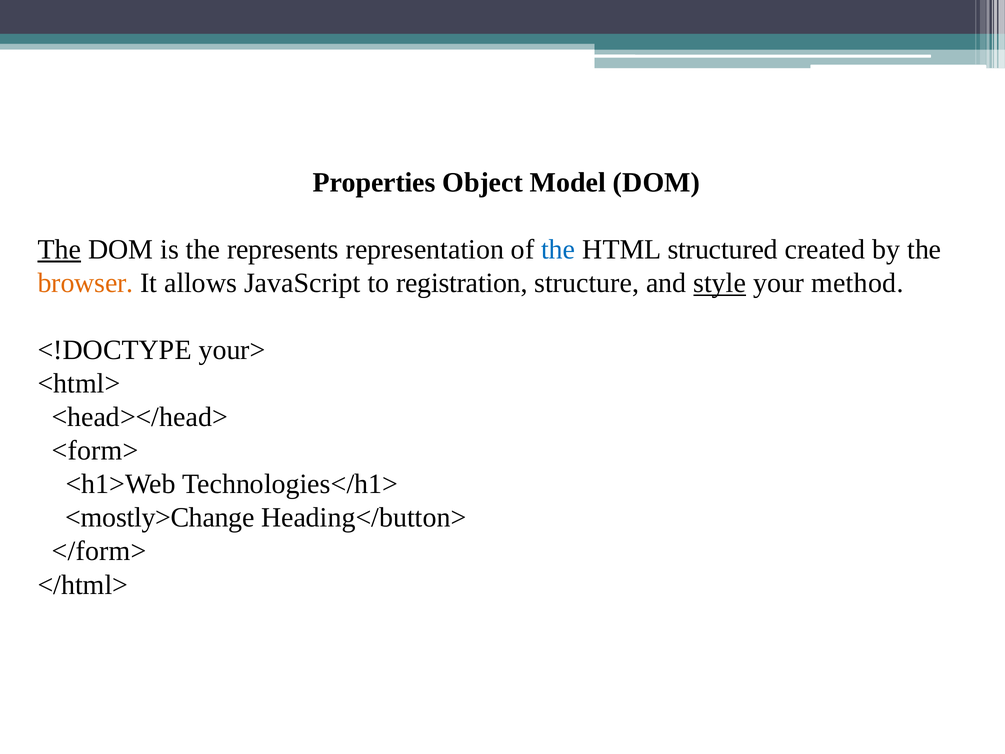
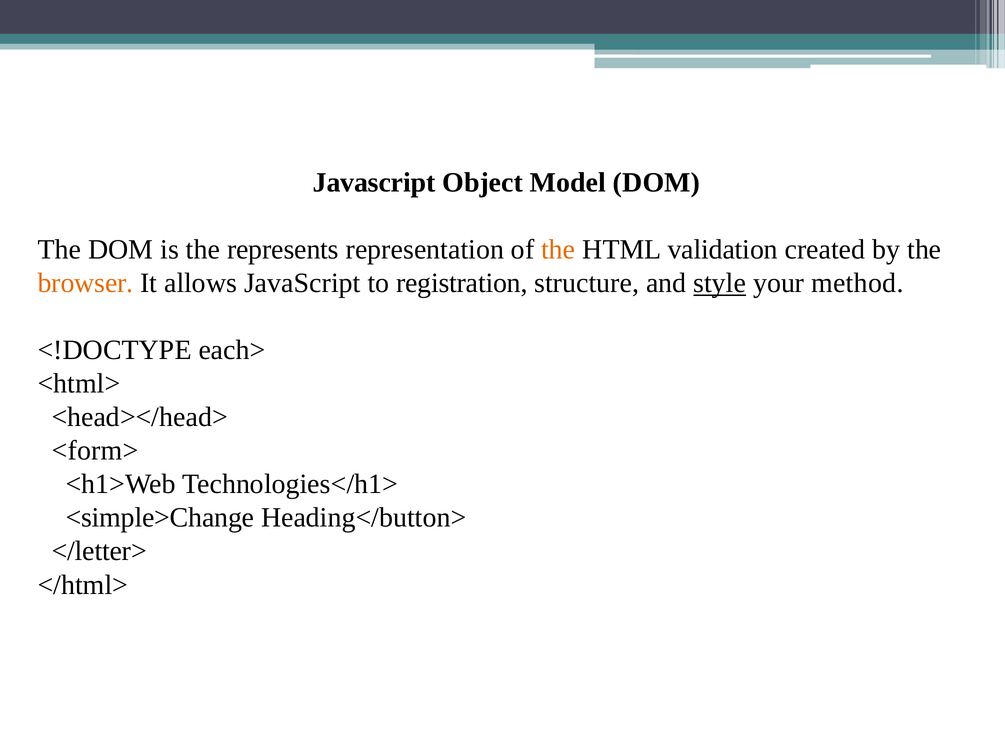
Properties: Properties -> Javascript (374, 182)
The underline: present -> none (59, 249)
the colour: blue -> orange (558, 249)
structured: structured -> validation (723, 249)
your>: your> -> each> (232, 350)
<mostly>Change: <mostly>Change -> <simple>Change (160, 518)
</form>: </form> -> </letter> (99, 551)
